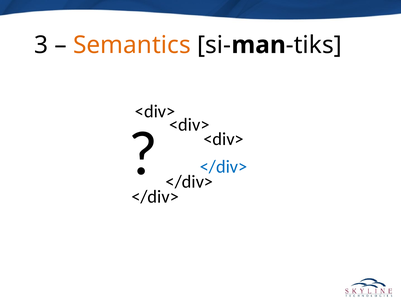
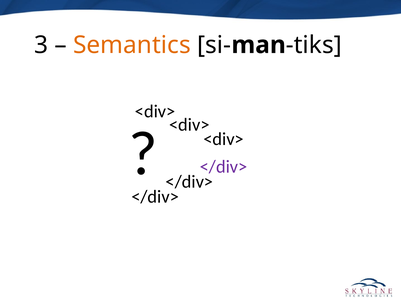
</div> colour: blue -> purple (224, 167)
